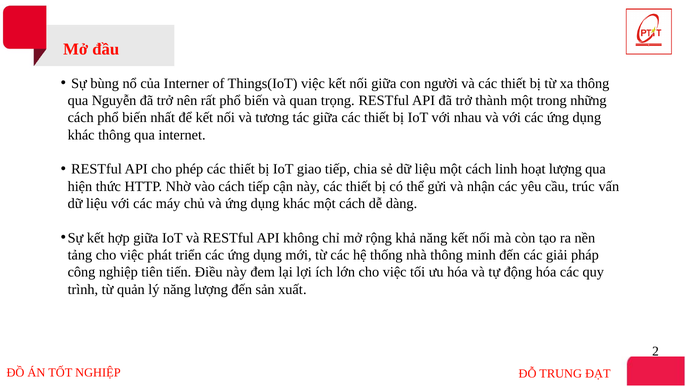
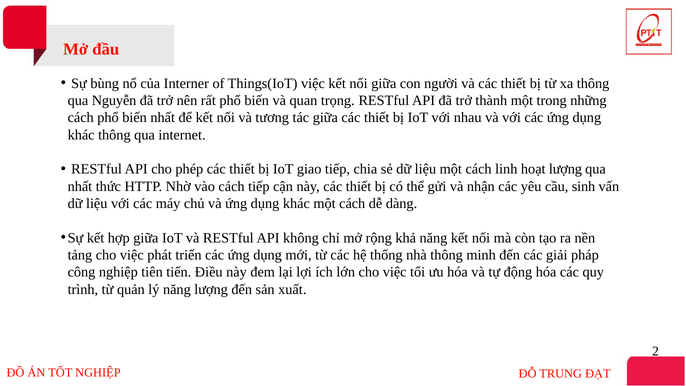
hiện: hiện -> nhất (80, 186)
trúc: trúc -> sinh (584, 186)
